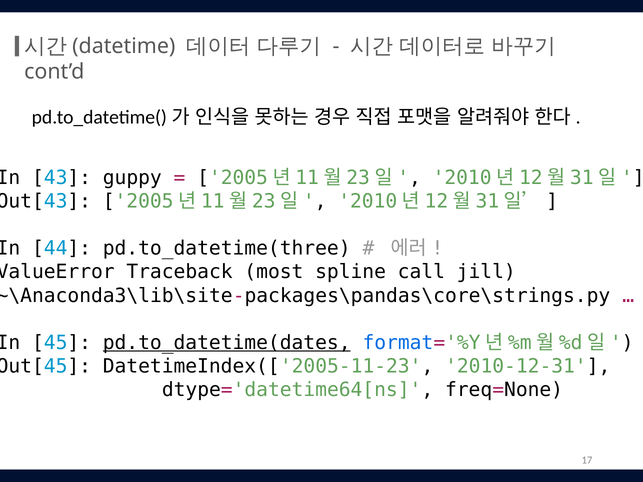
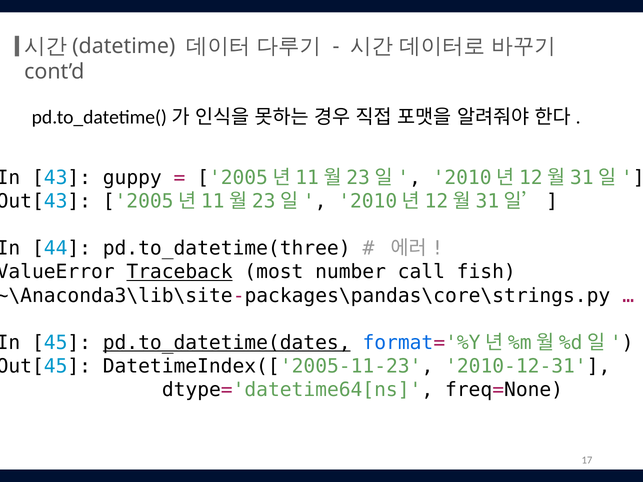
Traceback underline: none -> present (180, 272)
spline: spline -> number (351, 272)
jill: jill -> fish (486, 272)
